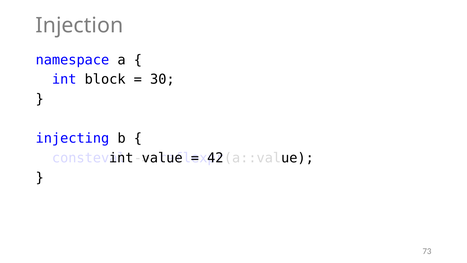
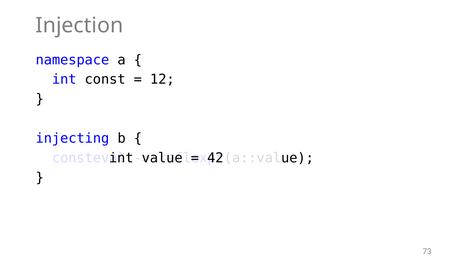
block: block -> const (105, 79)
30: 30 -> 12 (162, 79)
